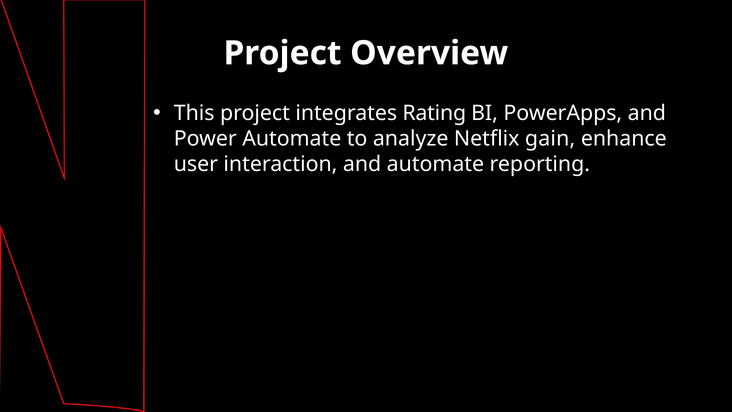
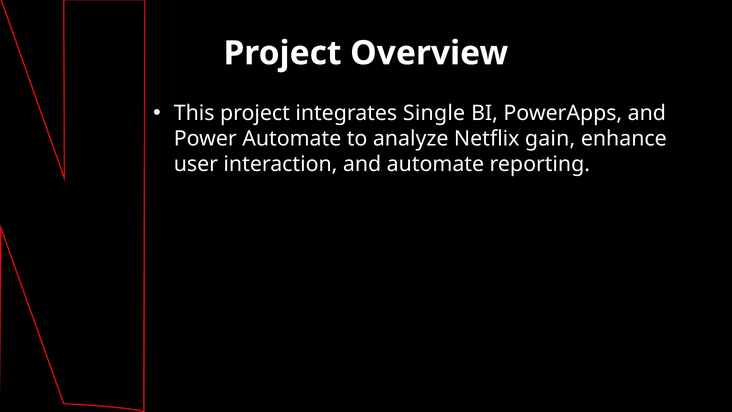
Rating: Rating -> Single (434, 113)
